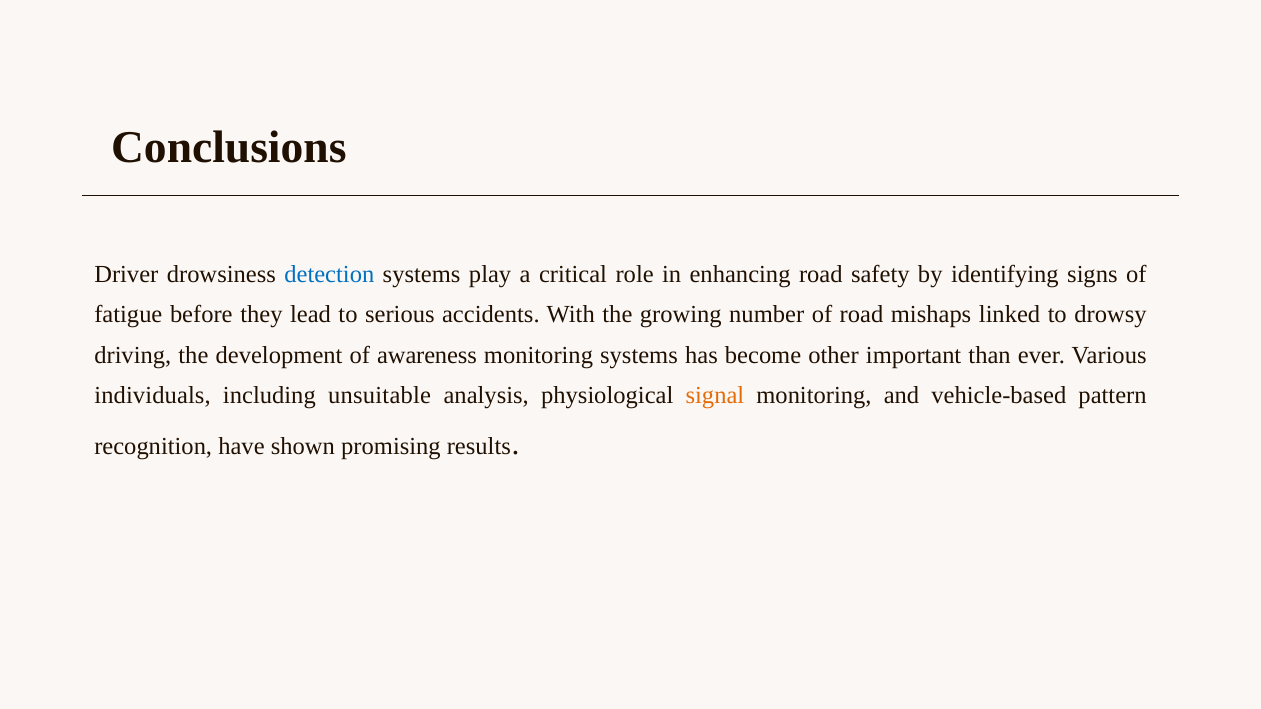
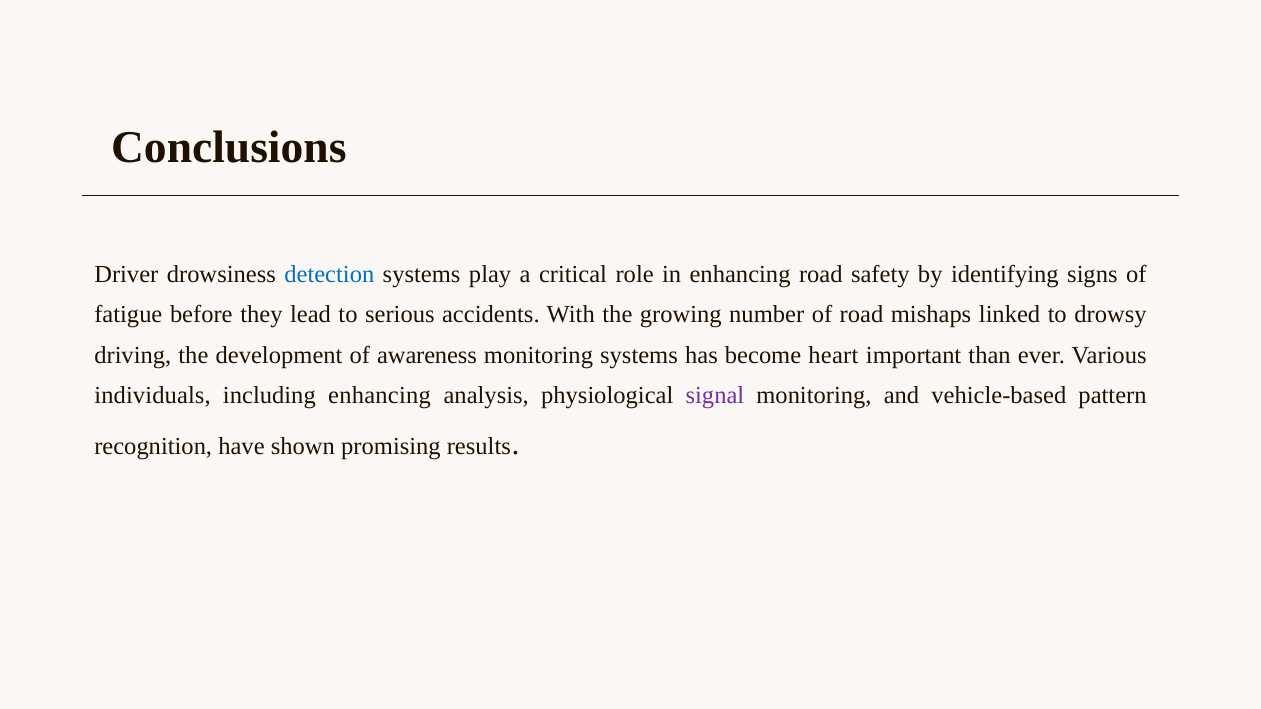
other: other -> heart (833, 355)
including unsuitable: unsuitable -> enhancing (380, 396)
signal colour: orange -> purple (715, 396)
